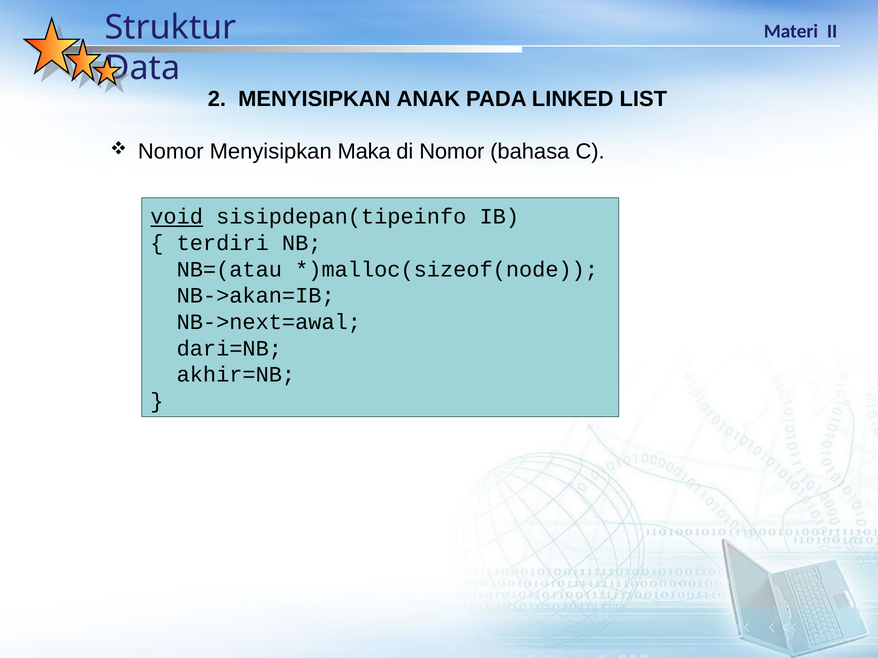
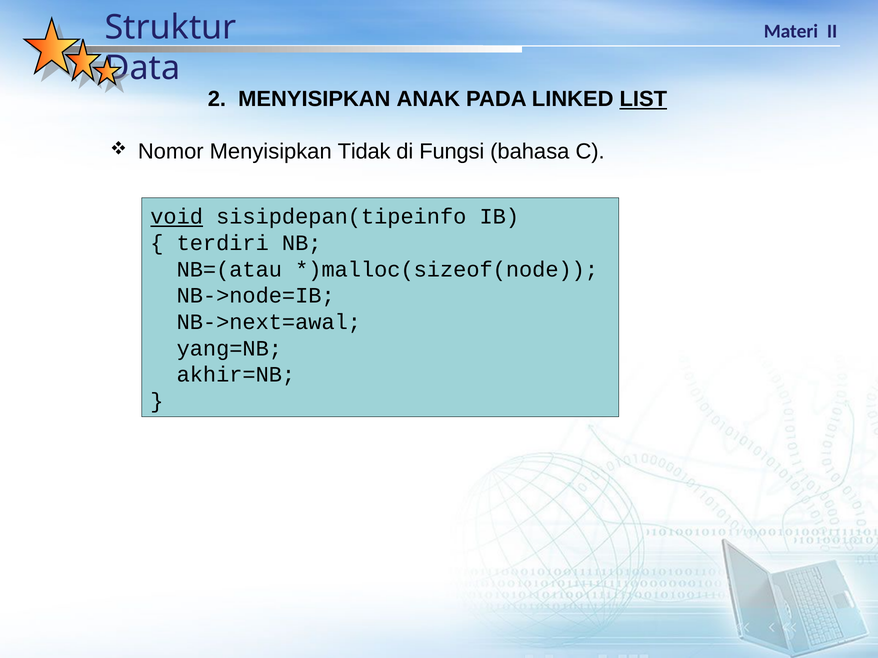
LIST underline: none -> present (643, 99)
Maka: Maka -> Tidak (364, 152)
di Nomor: Nomor -> Fungsi (452, 152)
NB->akan=IB: NB->akan=IB -> NB->node=IB (256, 296)
dari=NB: dari=NB -> yang=NB (229, 349)
